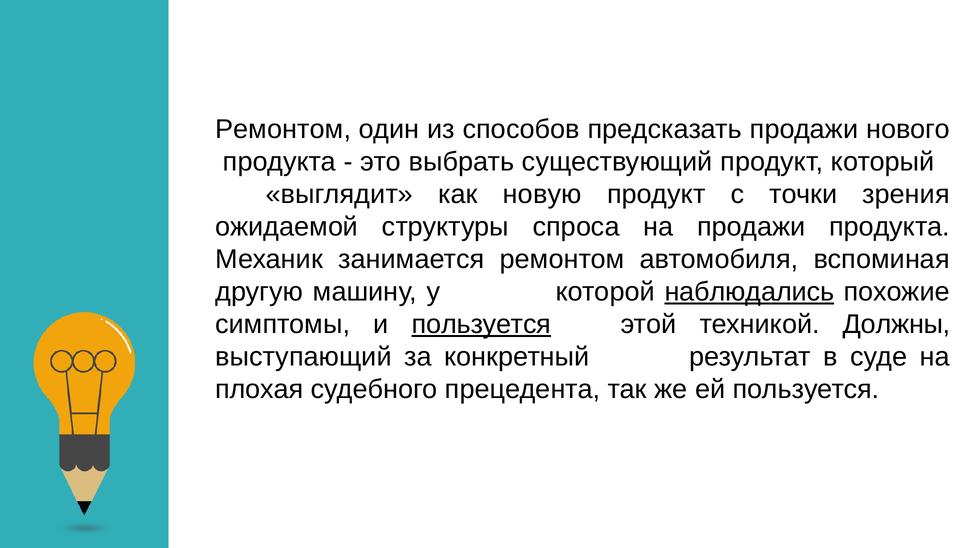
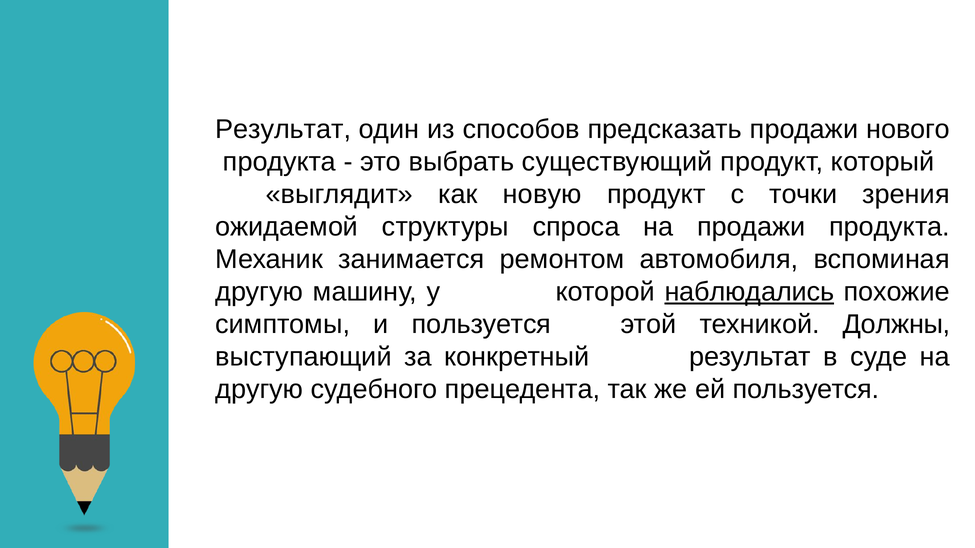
Ремонтом: Ремонтом -> Результат (283, 130)
пользуется underline: present -> none (481, 325)
плохая: плохая -> другую (259, 390)
